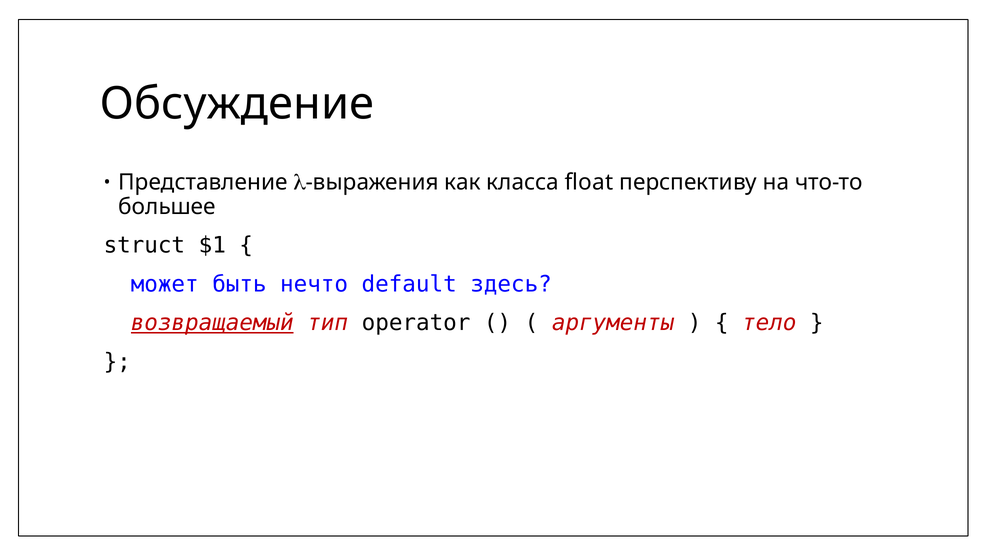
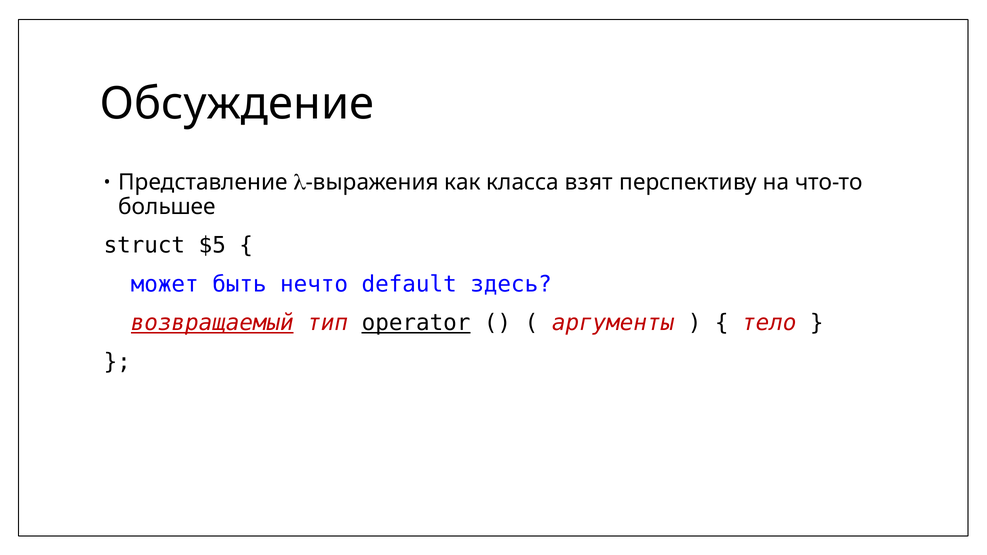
float: float -> взят (589, 182)
$1: $1 -> $5 (212, 246)
operator underline: none -> present (416, 323)
